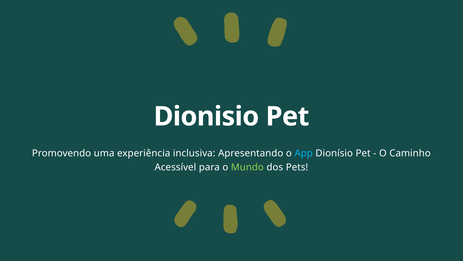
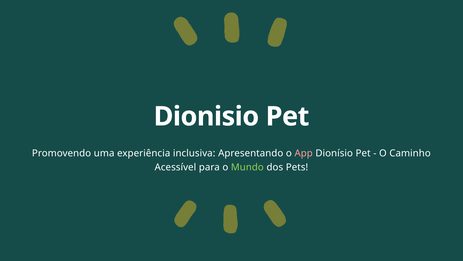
App colour: light blue -> pink (304, 153)
